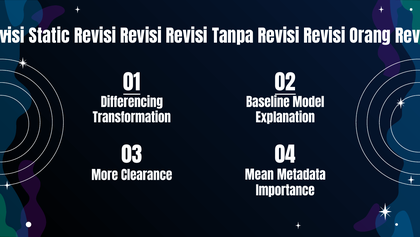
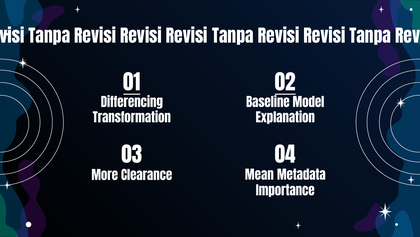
Static: Static -> Tanpa (49, 37)
Orang: Orang -> Tanpa (370, 37)
